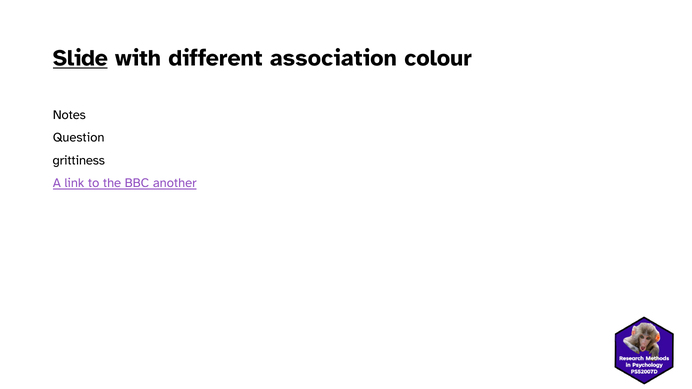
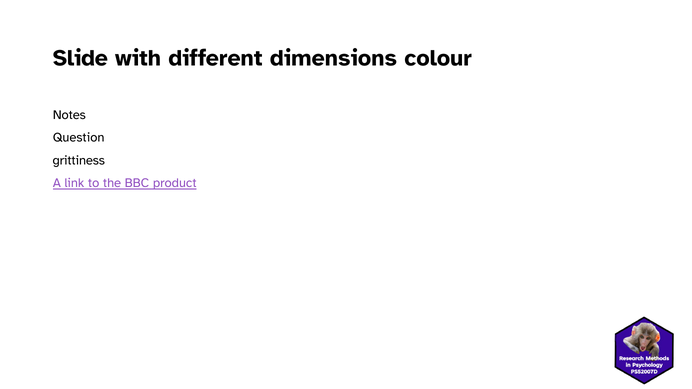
Slide underline: present -> none (80, 58)
association: association -> dimensions (333, 58)
another: another -> product (175, 183)
